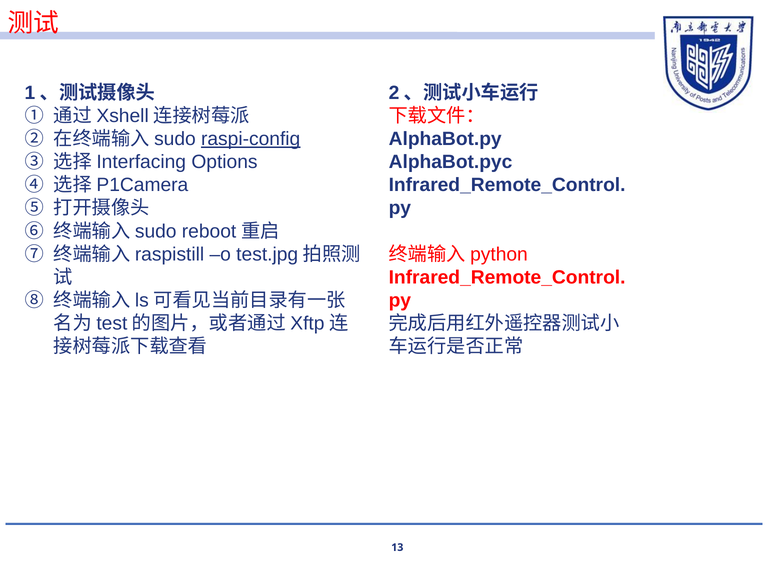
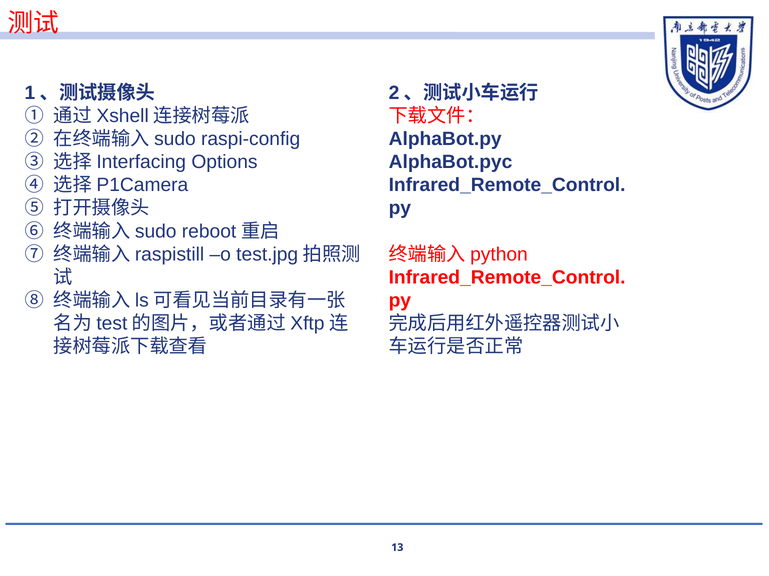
raspi-config underline: present -> none (251, 139)
